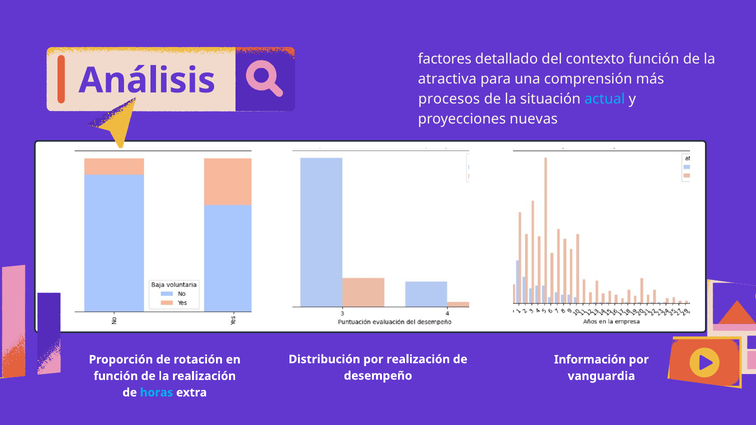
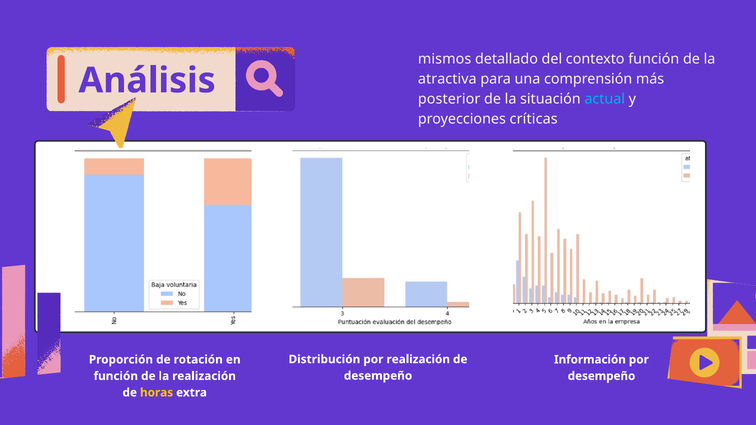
factores: factores -> mismos (445, 59)
procesos: procesos -> posterior (449, 99)
nuevas: nuevas -> críticas (534, 119)
vanguardia: vanguardia -> desempeño (602, 376)
horas colour: light blue -> yellow (157, 393)
